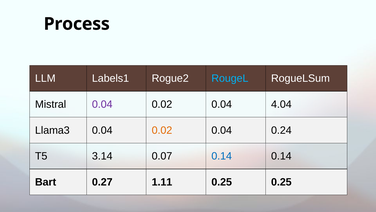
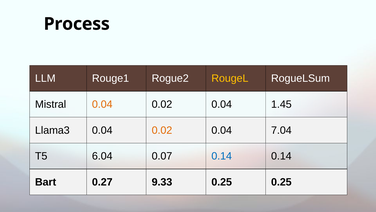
Labels1: Labels1 -> Rouge1 (111, 78)
RougeL colour: light blue -> yellow (230, 78)
0.04 colour: purple -> orange (102, 104)
4.04: 4.04 -> 1.45 (281, 104)
0.24: 0.24 -> 7.04 (281, 130)
3.14: 3.14 -> 6.04 (102, 156)
1.11: 1.11 -> 9.33 (162, 182)
